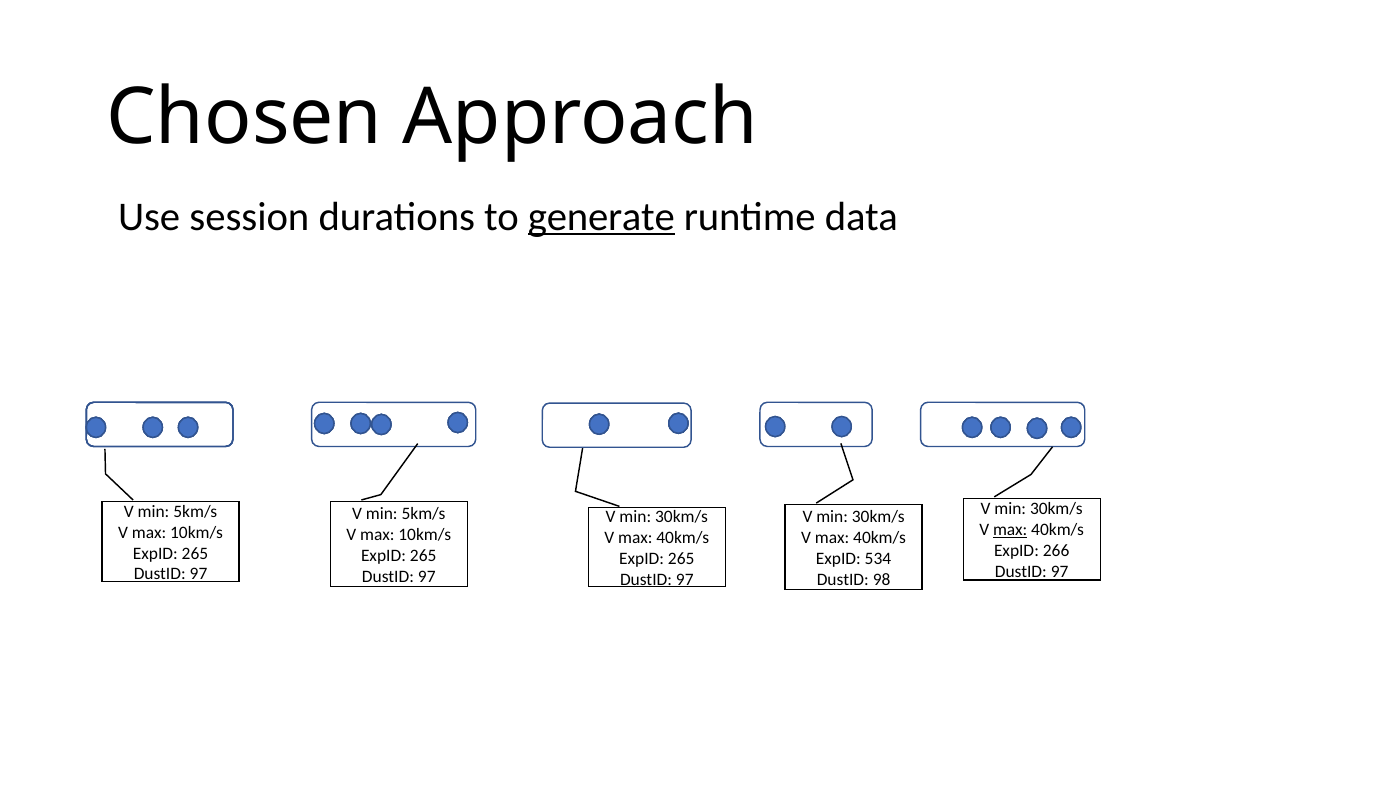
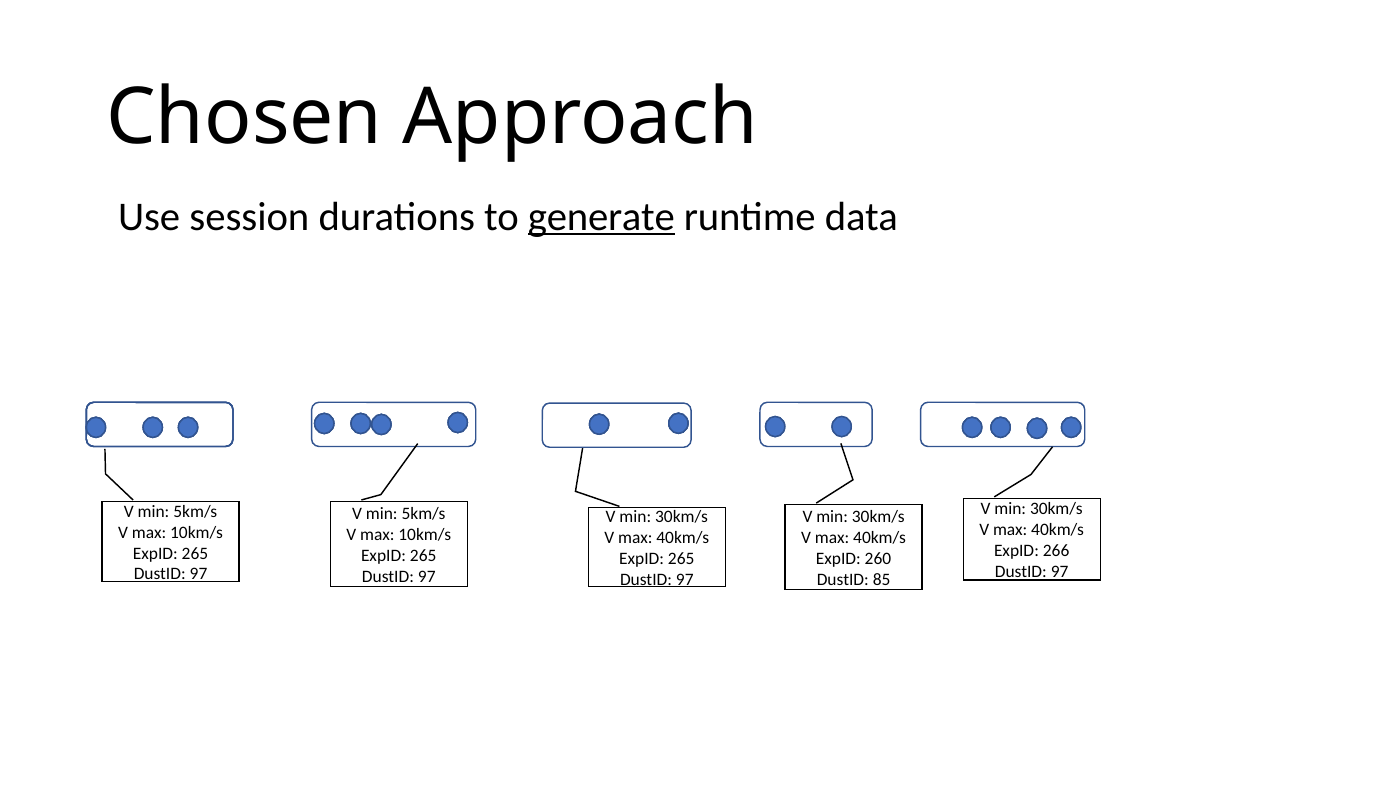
max underline: present -> none (1010, 530)
534: 534 -> 260 (878, 559)
98: 98 -> 85 (882, 580)
